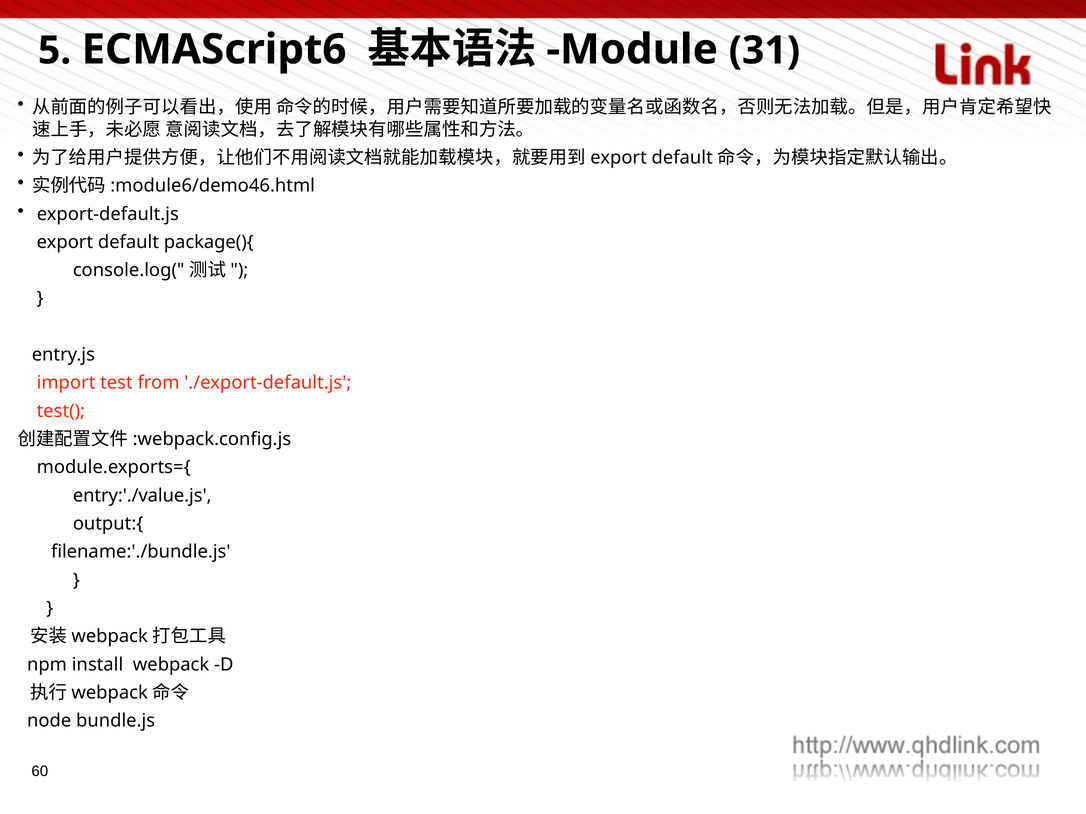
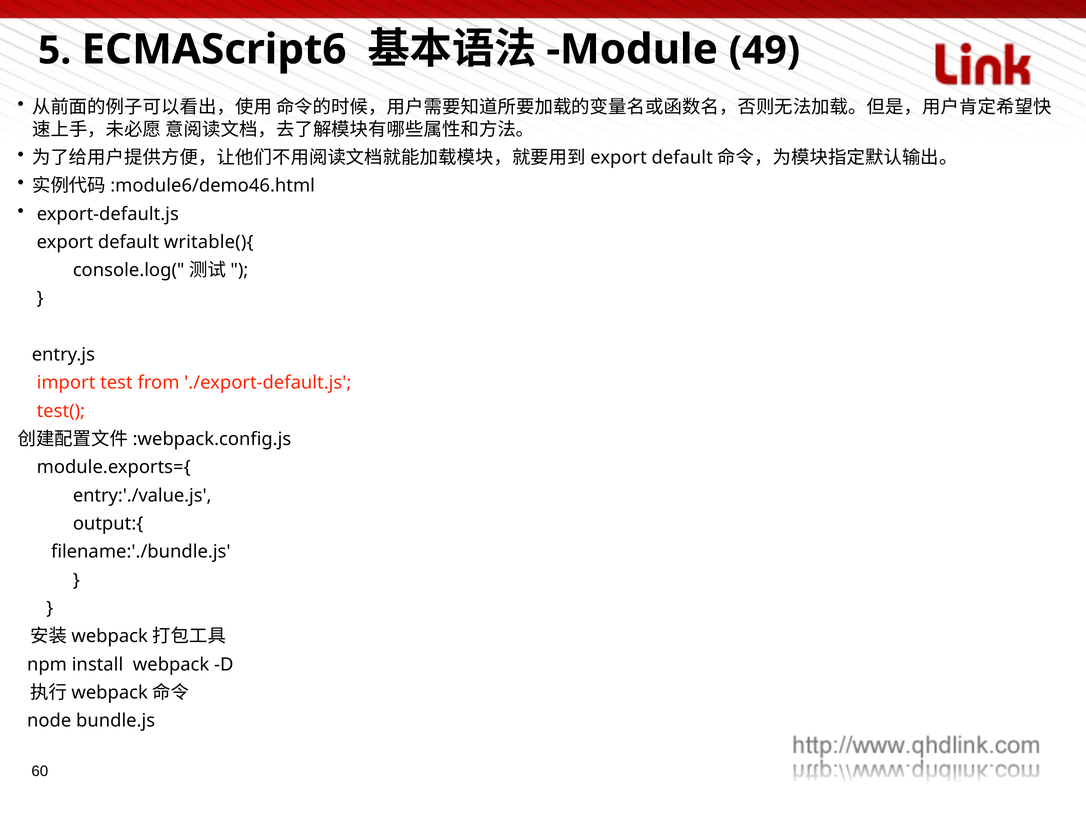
31: 31 -> 49 (764, 51)
package(){: package(){ -> writable(){ (209, 242)
